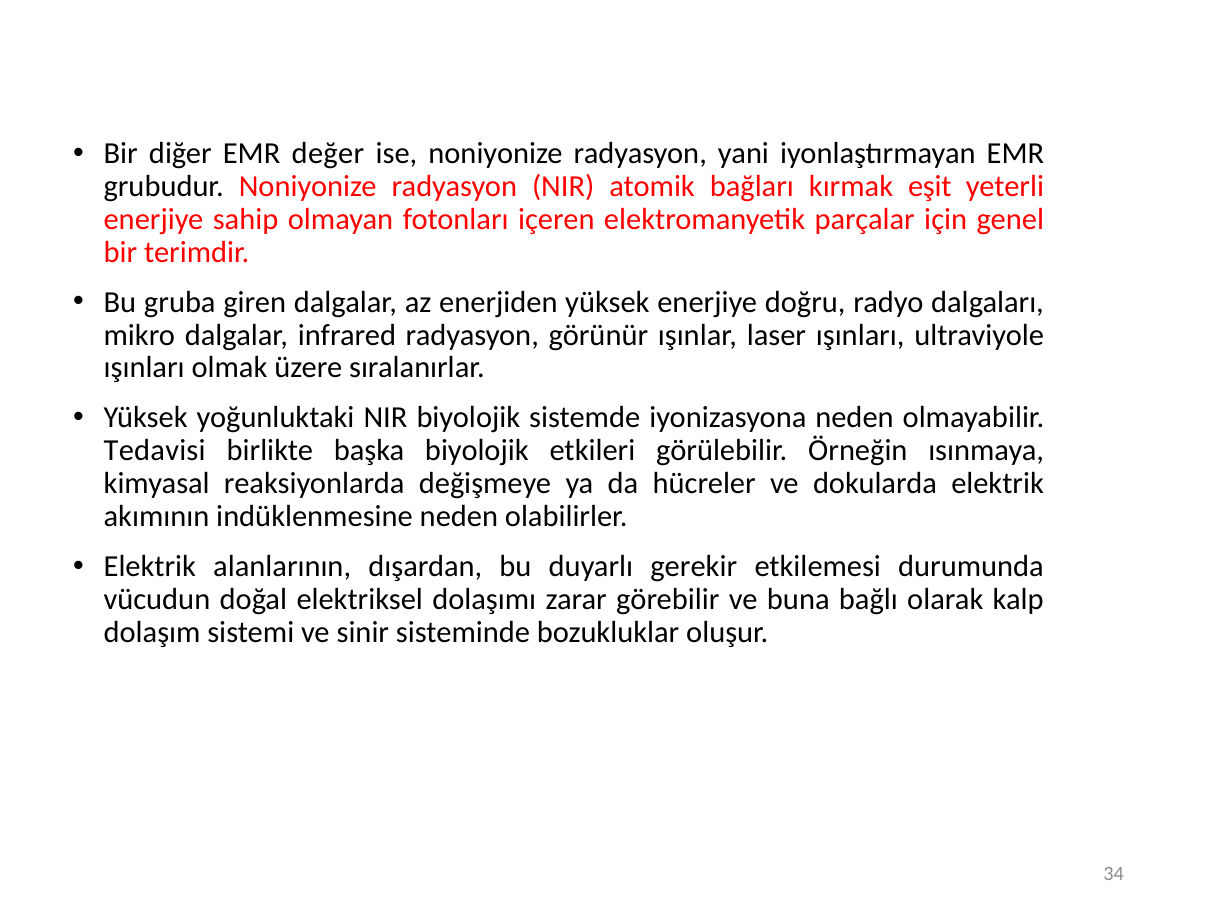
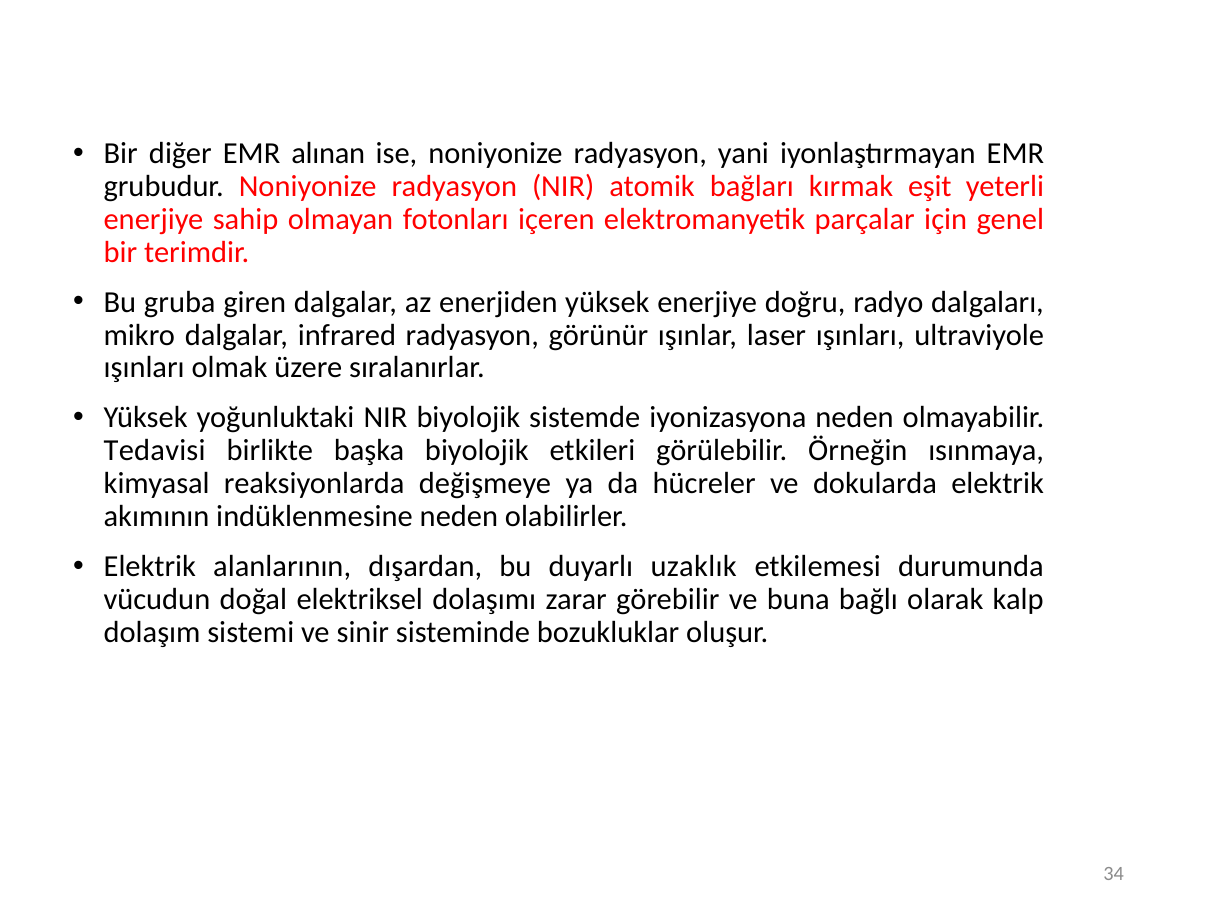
değer: değer -> alınan (328, 153)
gerekir: gerekir -> uzaklık (694, 567)
